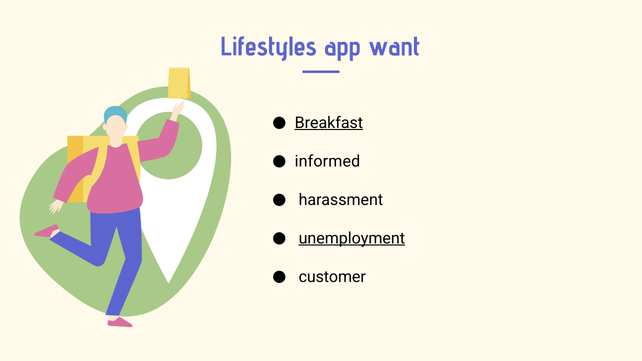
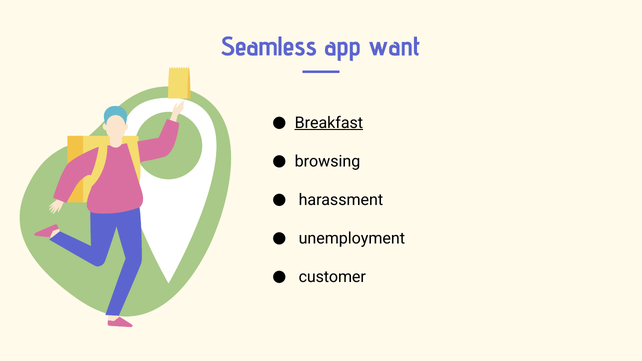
Lifestyles: Lifestyles -> Seamless (269, 47)
informed: informed -> browsing (328, 161)
unemployment underline: present -> none (352, 238)
